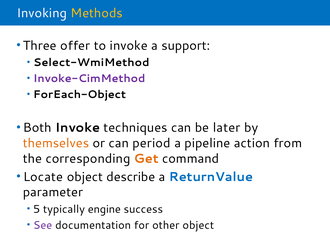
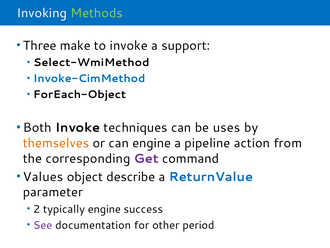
Methods colour: yellow -> light green (97, 13)
offer: offer -> make (75, 45)
Invoke-CimMethod colour: purple -> blue (89, 78)
later: later -> uses (227, 127)
can period: period -> engine (152, 143)
Get colour: orange -> purple (146, 158)
Locate: Locate -> Values (43, 176)
5: 5 -> 2 (37, 209)
other object: object -> period (198, 225)
